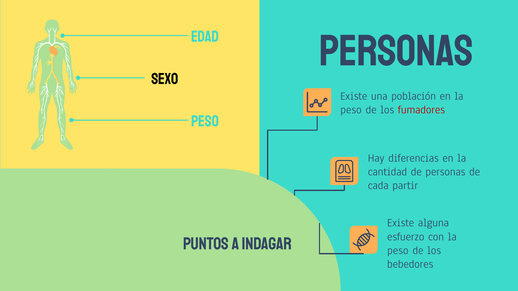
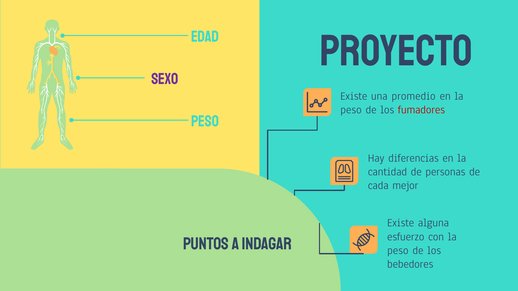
PERSONAS: PERSONAS -> PROYECTO (396, 51)
SEXO colour: black -> purple (165, 79)
población: población -> promedio (414, 96)
partir: partir -> mejor (405, 186)
